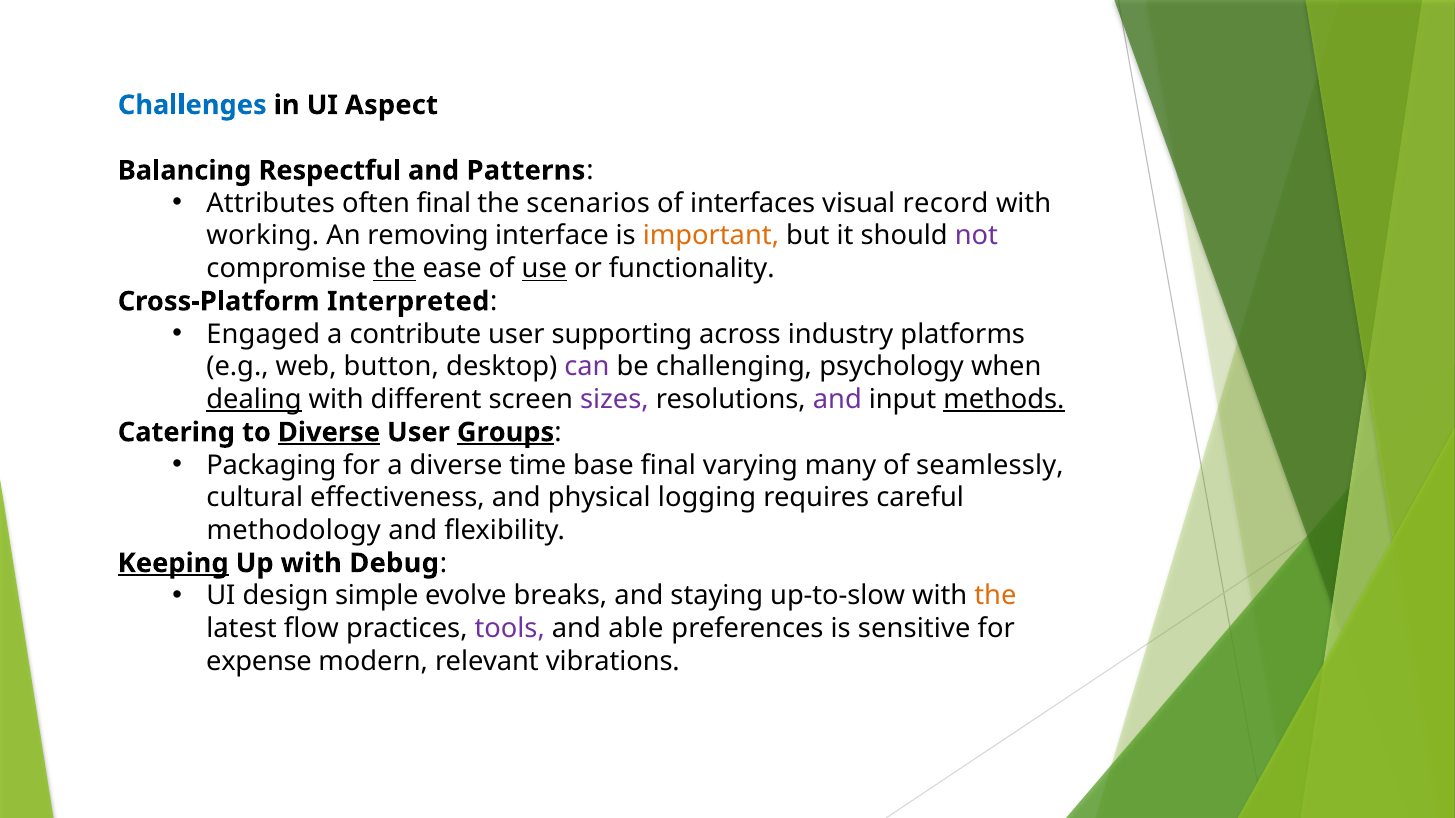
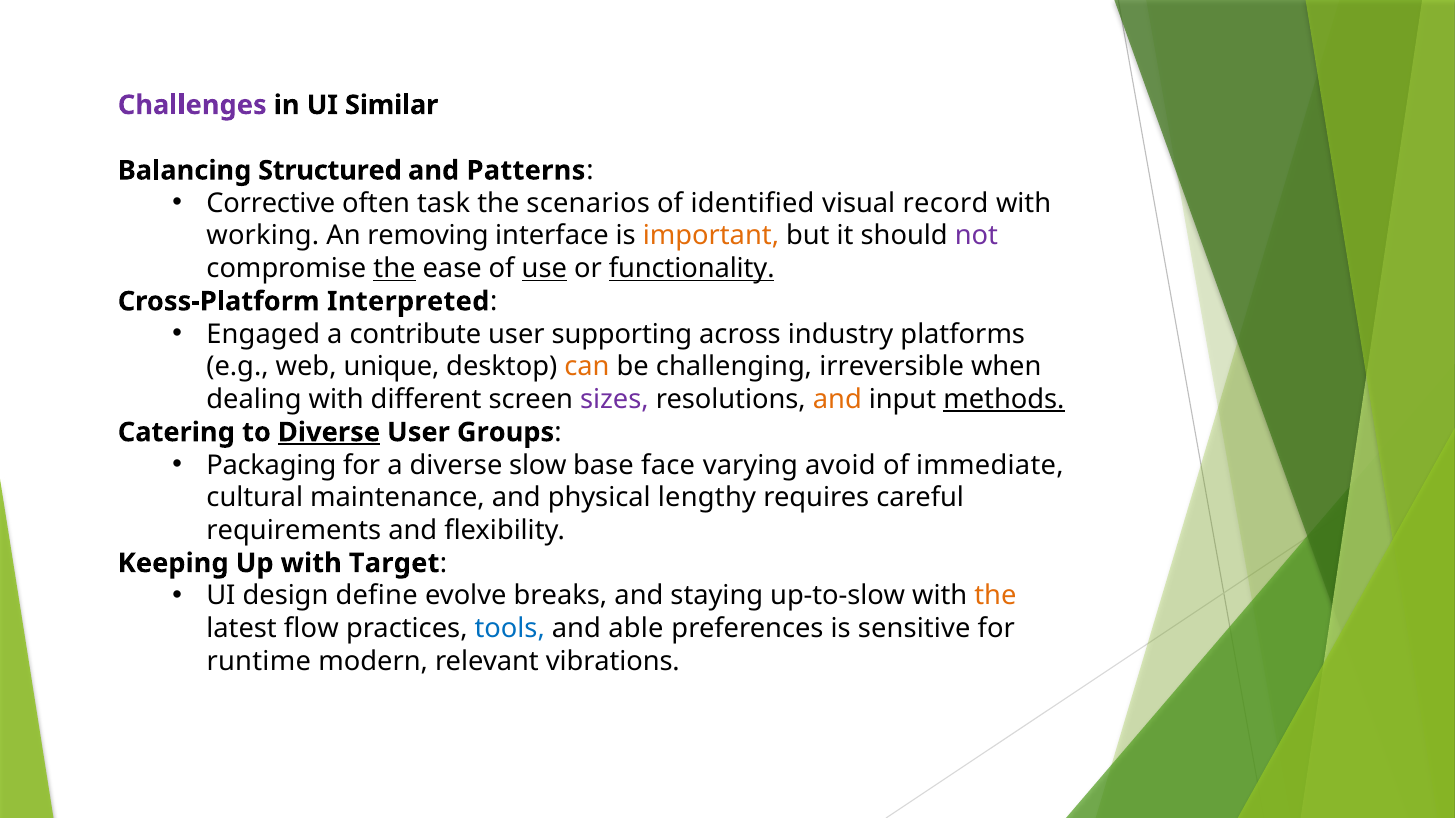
Challenges colour: blue -> purple (192, 105)
Aspect: Aspect -> Similar (392, 105)
Respectful: Respectful -> Structured (330, 171)
Attributes: Attributes -> Corrective (271, 203)
often final: final -> task (444, 203)
interfaces: interfaces -> identified (753, 203)
functionality underline: none -> present (692, 269)
button: button -> unique (391, 367)
can colour: purple -> orange (587, 367)
psychology: psychology -> irreversible (892, 367)
dealing underline: present -> none (254, 400)
and colour: purple -> orange (837, 400)
Groups underline: present -> none (506, 433)
time: time -> slow (538, 465)
base final: final -> face (668, 465)
many: many -> avoid (840, 465)
seamlessly: seamlessly -> immediate (990, 465)
effectiveness: effectiveness -> maintenance (397, 498)
logging: logging -> lengthy (707, 498)
methodology: methodology -> requirements (294, 531)
Keeping underline: present -> none (173, 563)
Debug: Debug -> Target (394, 563)
simple: simple -> define (377, 596)
tools colour: purple -> blue (510, 629)
expense: expense -> runtime (259, 662)
